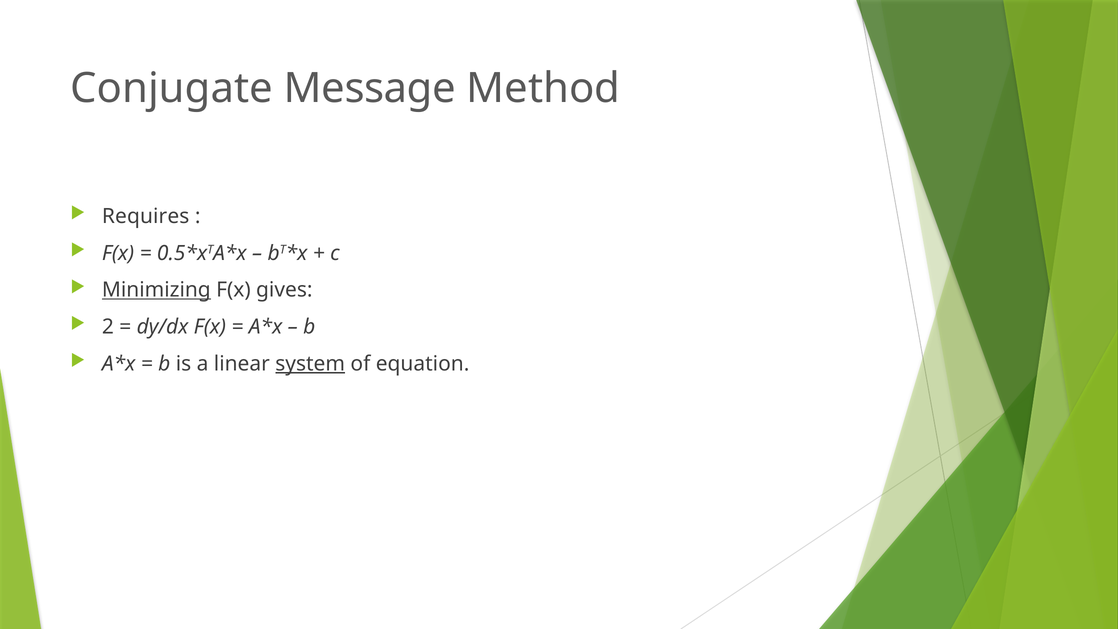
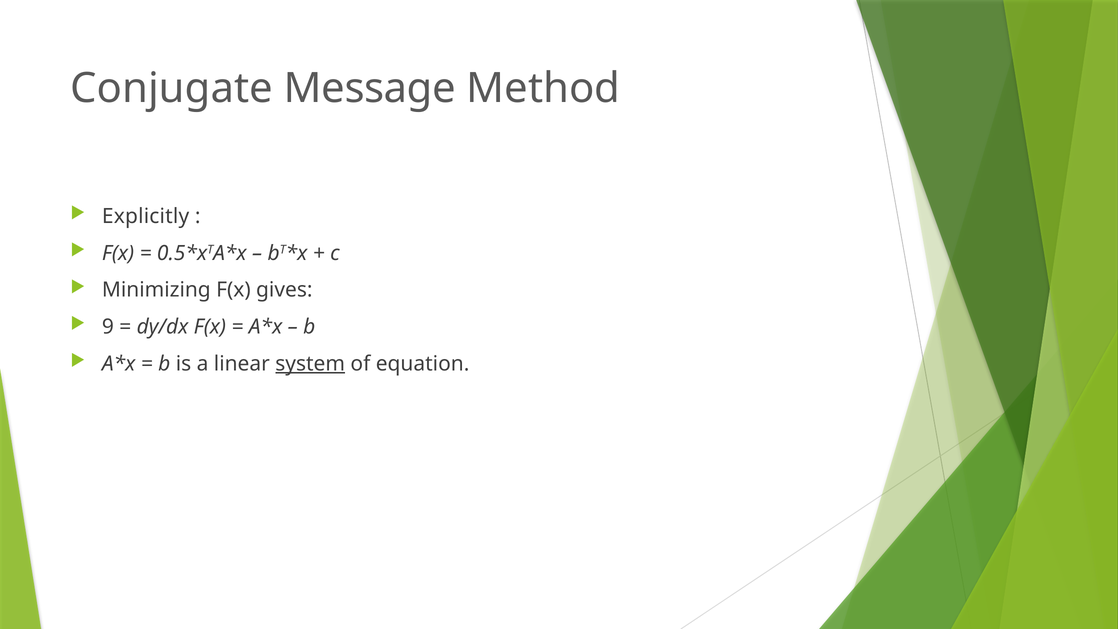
Requires: Requires -> Explicitly (146, 216)
Minimizing underline: present -> none (156, 290)
2: 2 -> 9 (108, 327)
